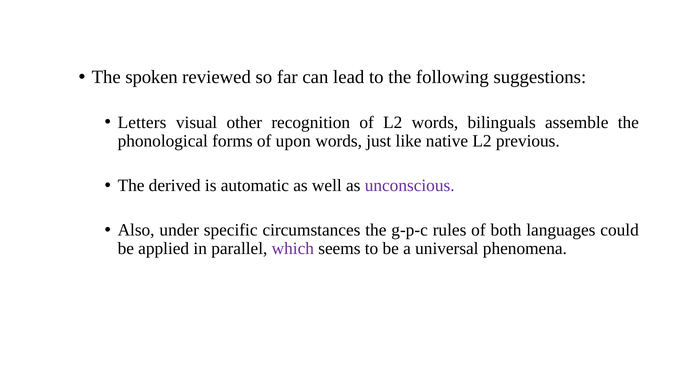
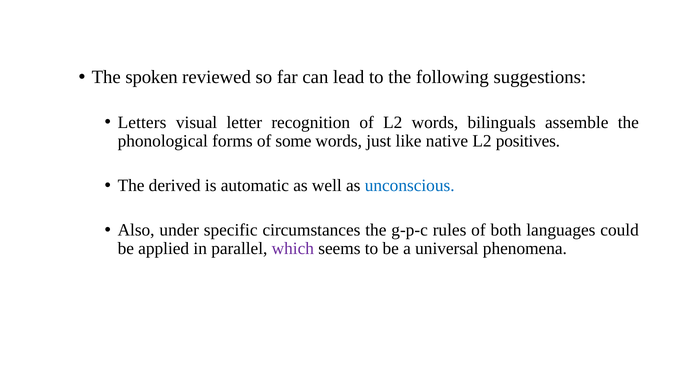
other: other -> letter (244, 122)
upon: upon -> some (293, 141)
previous: previous -> positives (528, 141)
unconscious colour: purple -> blue (410, 186)
